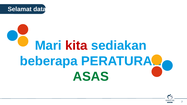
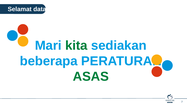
kita colour: red -> green (76, 46)
